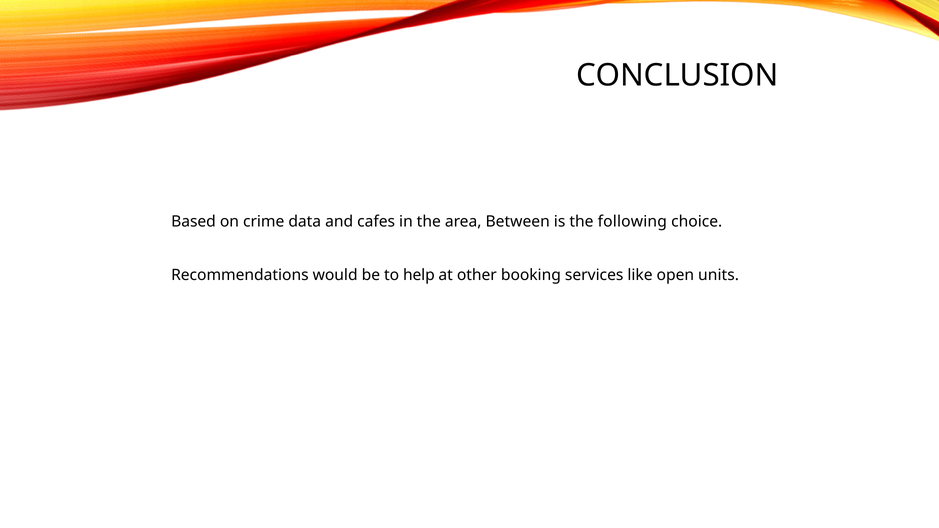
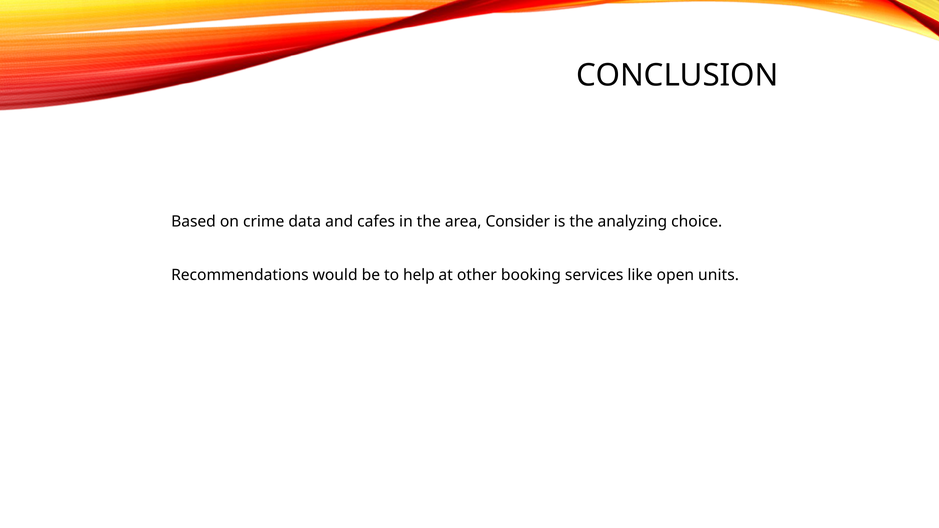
Between: Between -> Consider (518, 222)
following: following -> analyzing (632, 222)
